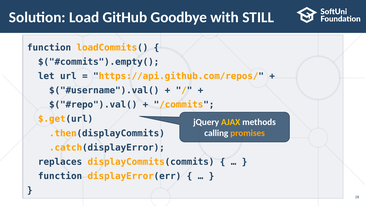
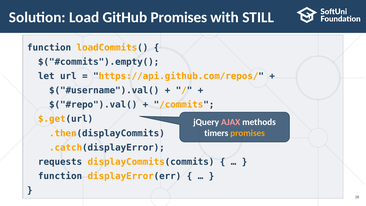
GitHub Goodbye: Goodbye -> Promises (179, 17)
AJAX colour: yellow -> pink (231, 122)
calling: calling -> timers (216, 133)
replaces: replaces -> requests (60, 162)
